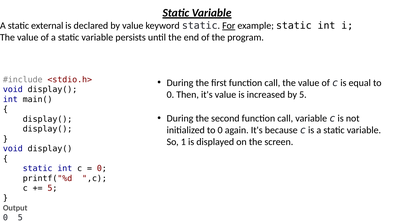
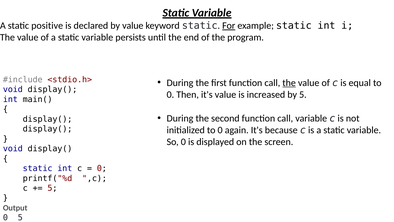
external: external -> positive (47, 26)
the underline: none -> present (289, 83)
So 1: 1 -> 0 (183, 142)
